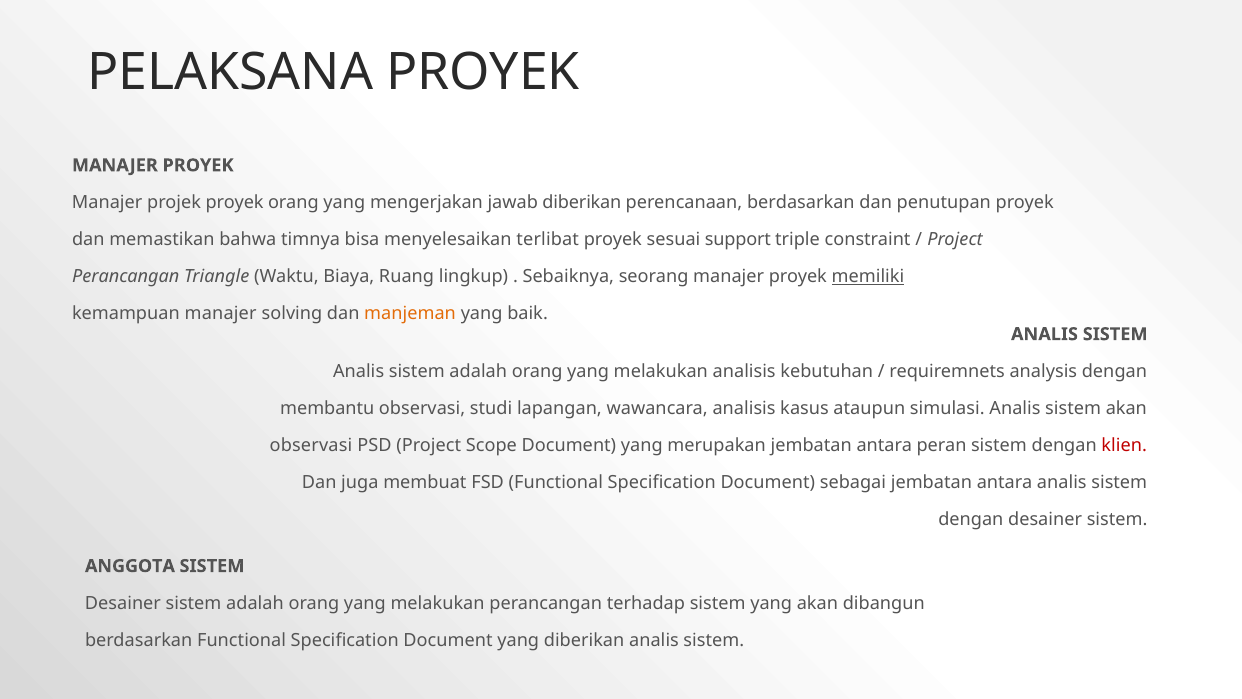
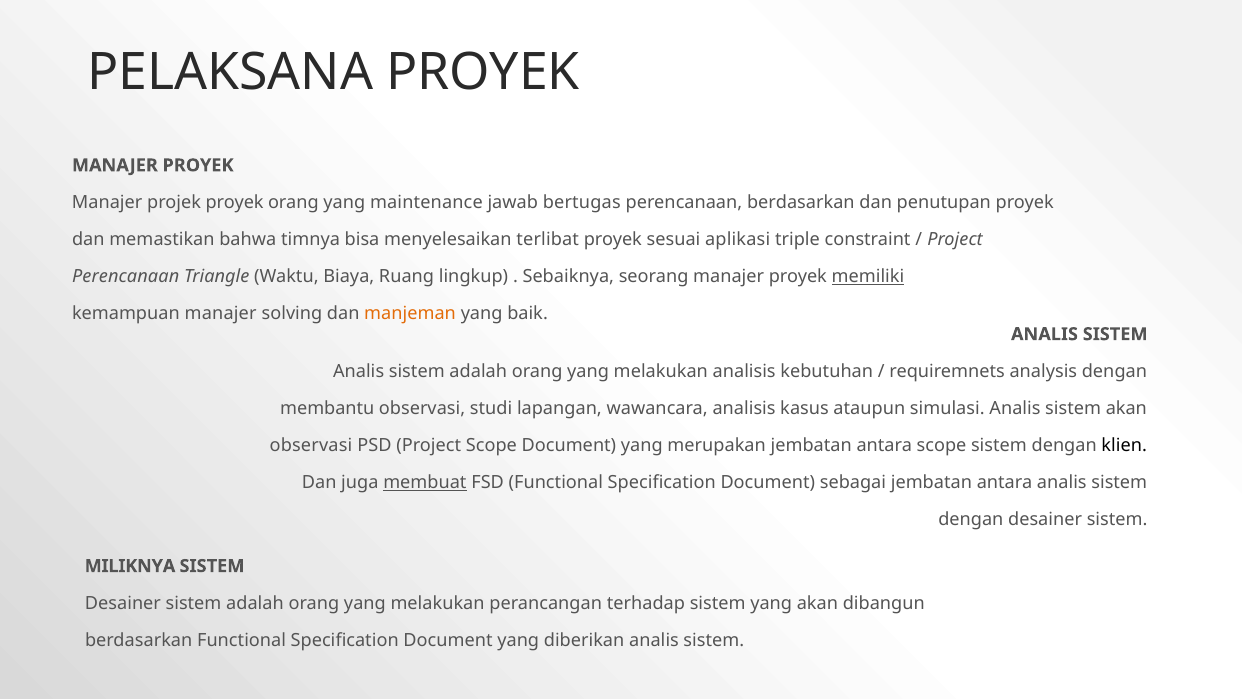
mengerjakan: mengerjakan -> maintenance (426, 202)
jawab diberikan: diberikan -> bertugas (582, 202)
support: support -> aplikasi (738, 239)
Perancangan: Perancangan -> Perencanaan (126, 276)
antara peran: peran -> scope (942, 445)
klien colour: red -> black (1124, 445)
membuat underline: none -> present (425, 482)
ANGGOTA: ANGGOTA -> MILIKNYA (130, 566)
